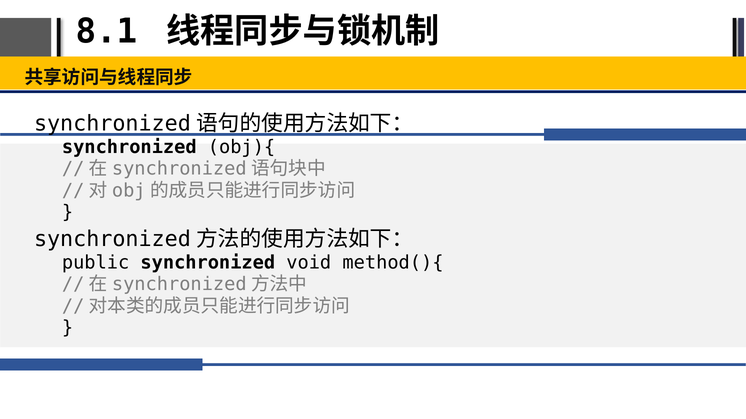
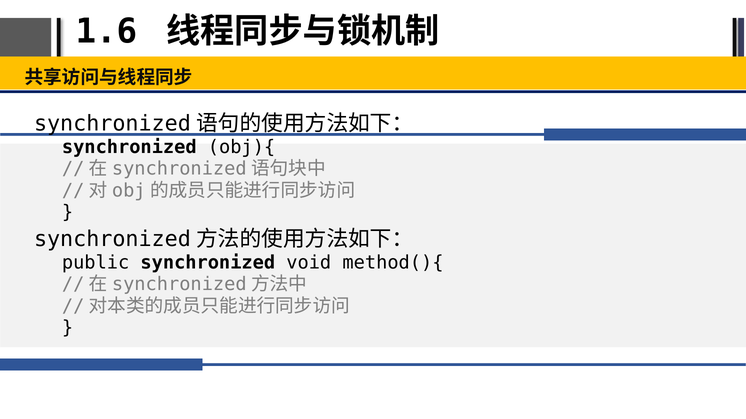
8.1: 8.1 -> 1.6 (106, 32)
